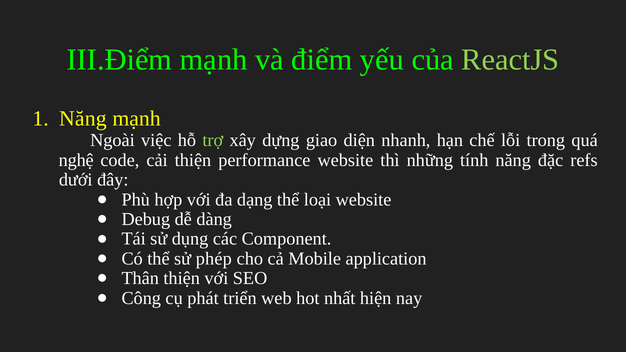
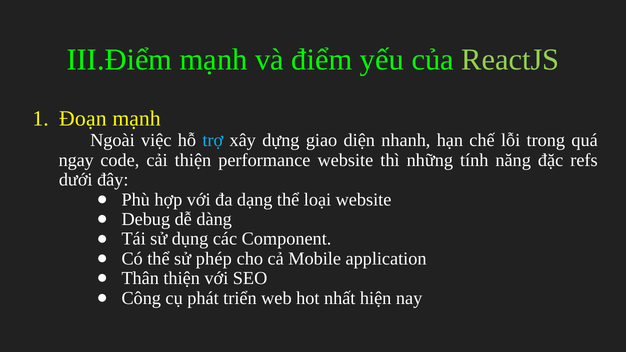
Năng: Năng -> Đoạn (83, 119)
trợ colour: light green -> light blue (213, 140)
nghệ: nghệ -> ngay (76, 160)
